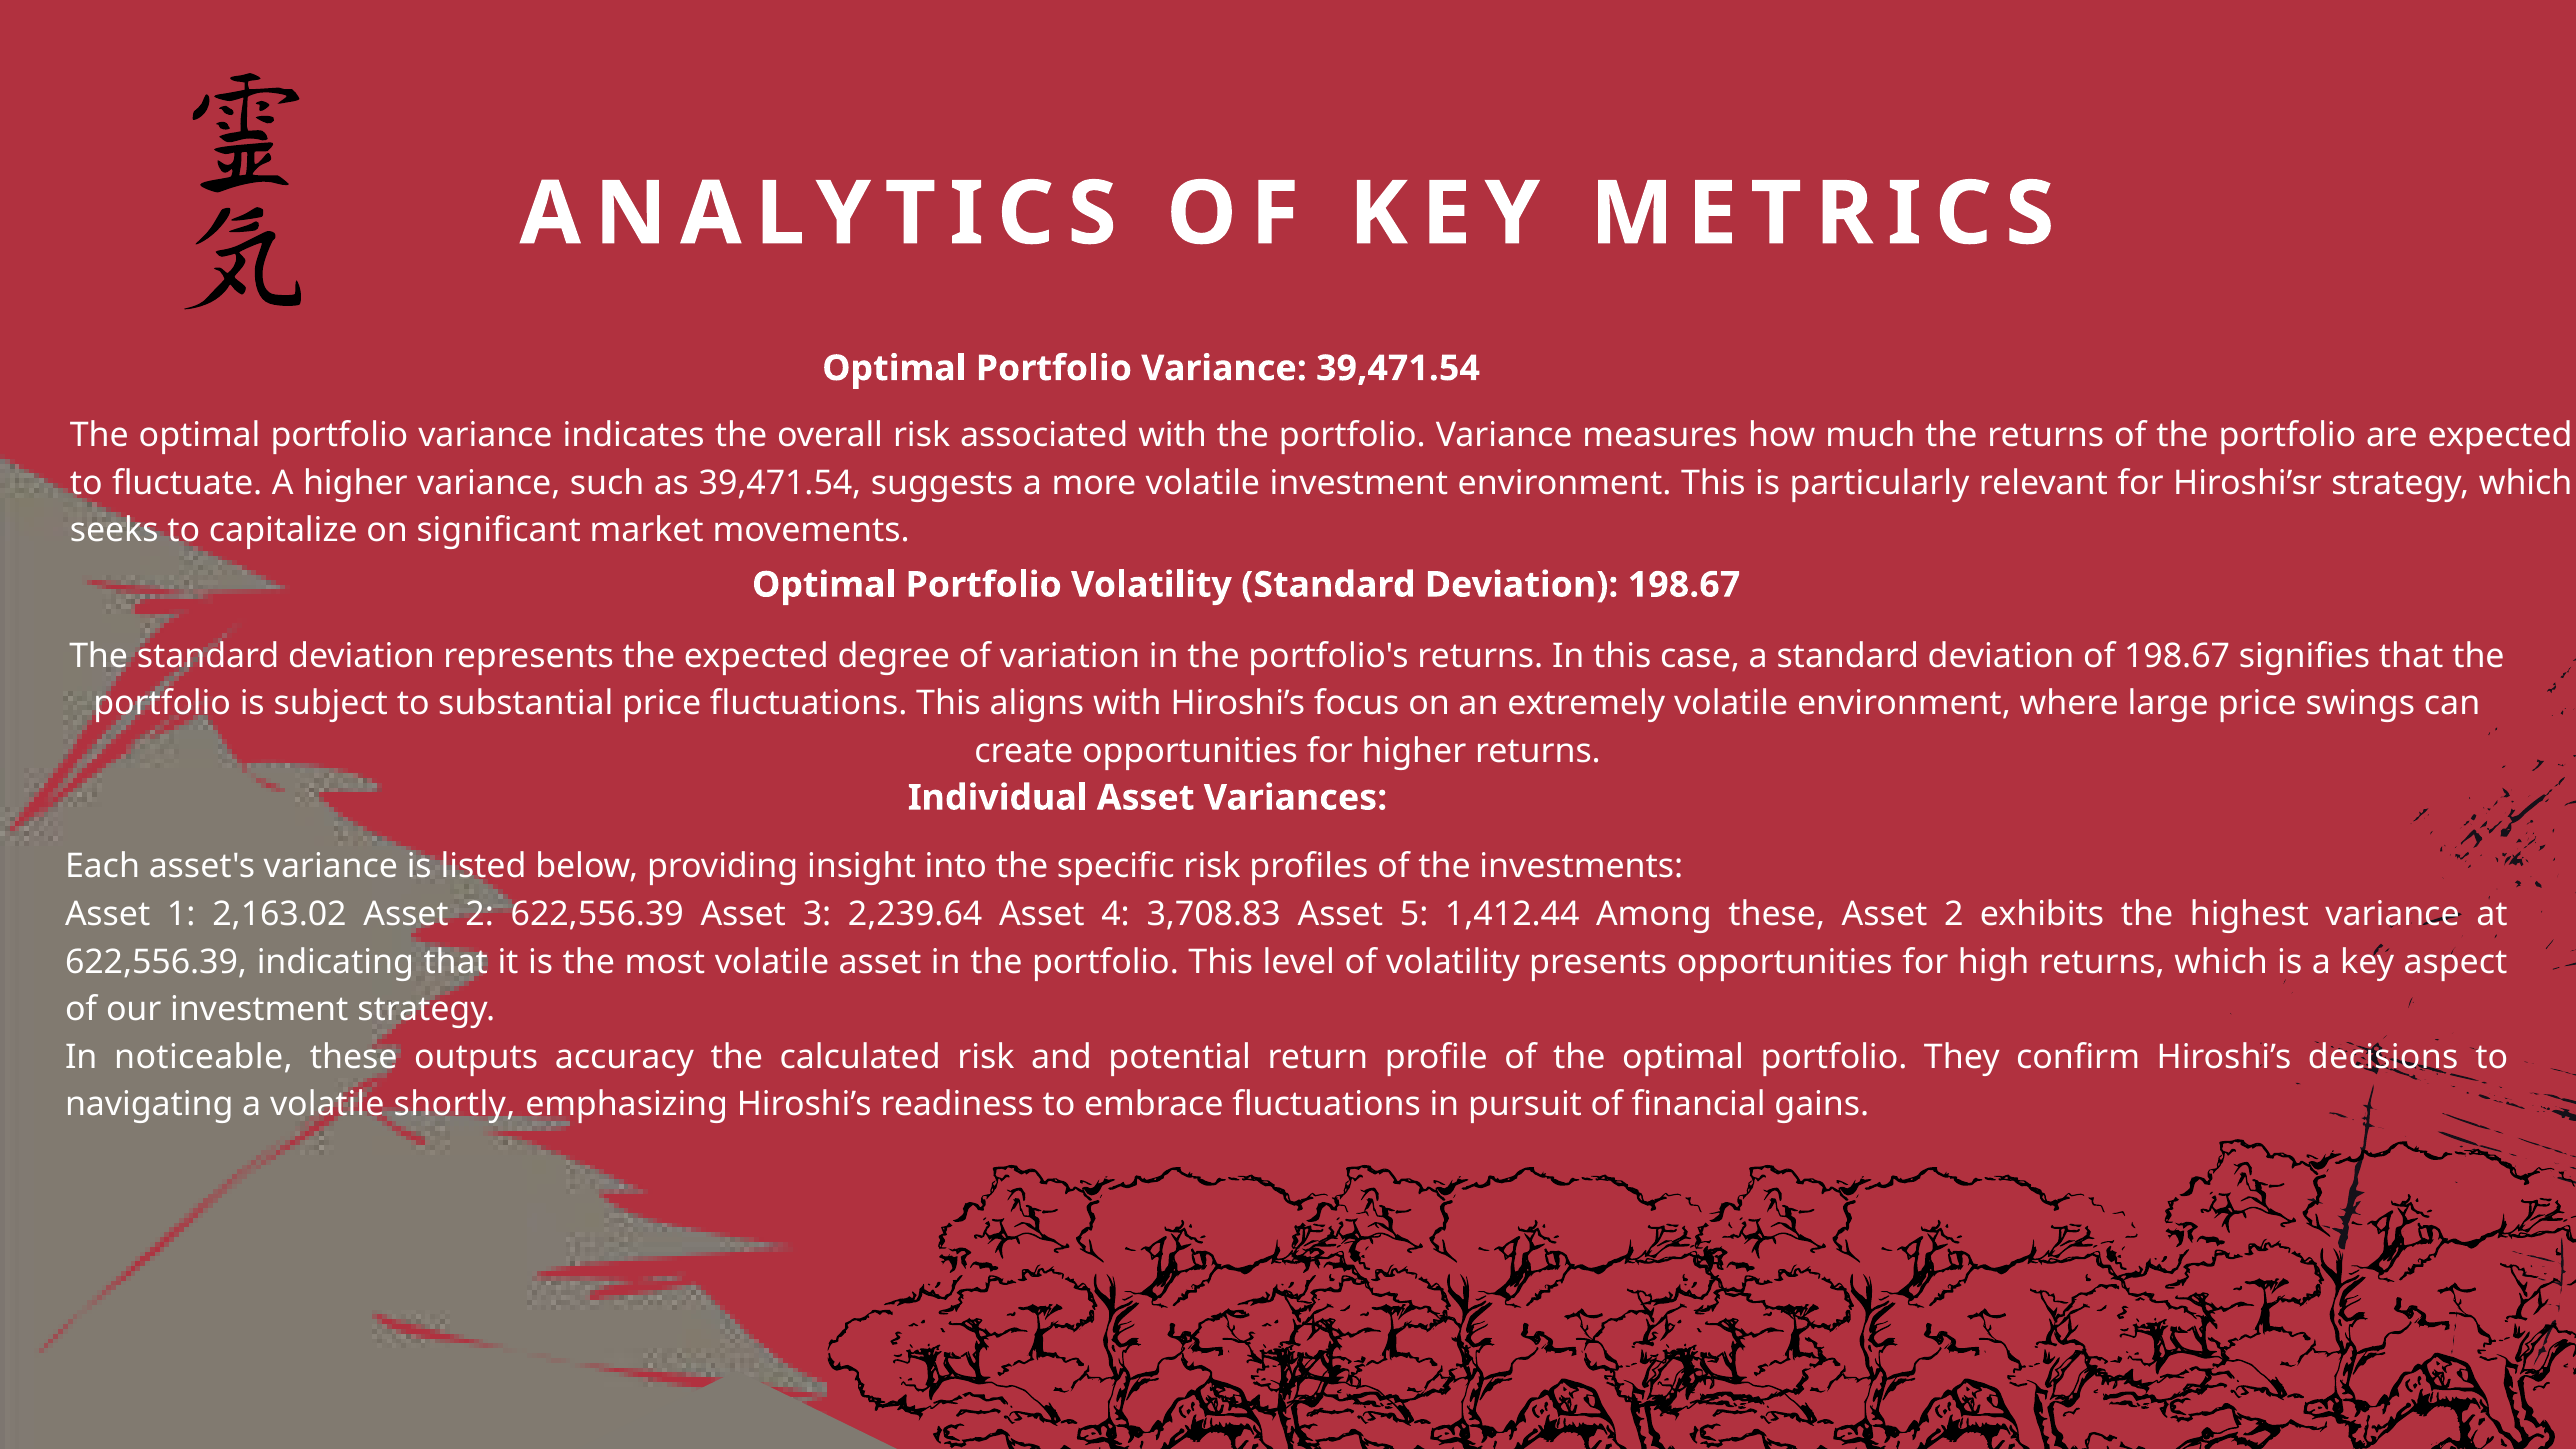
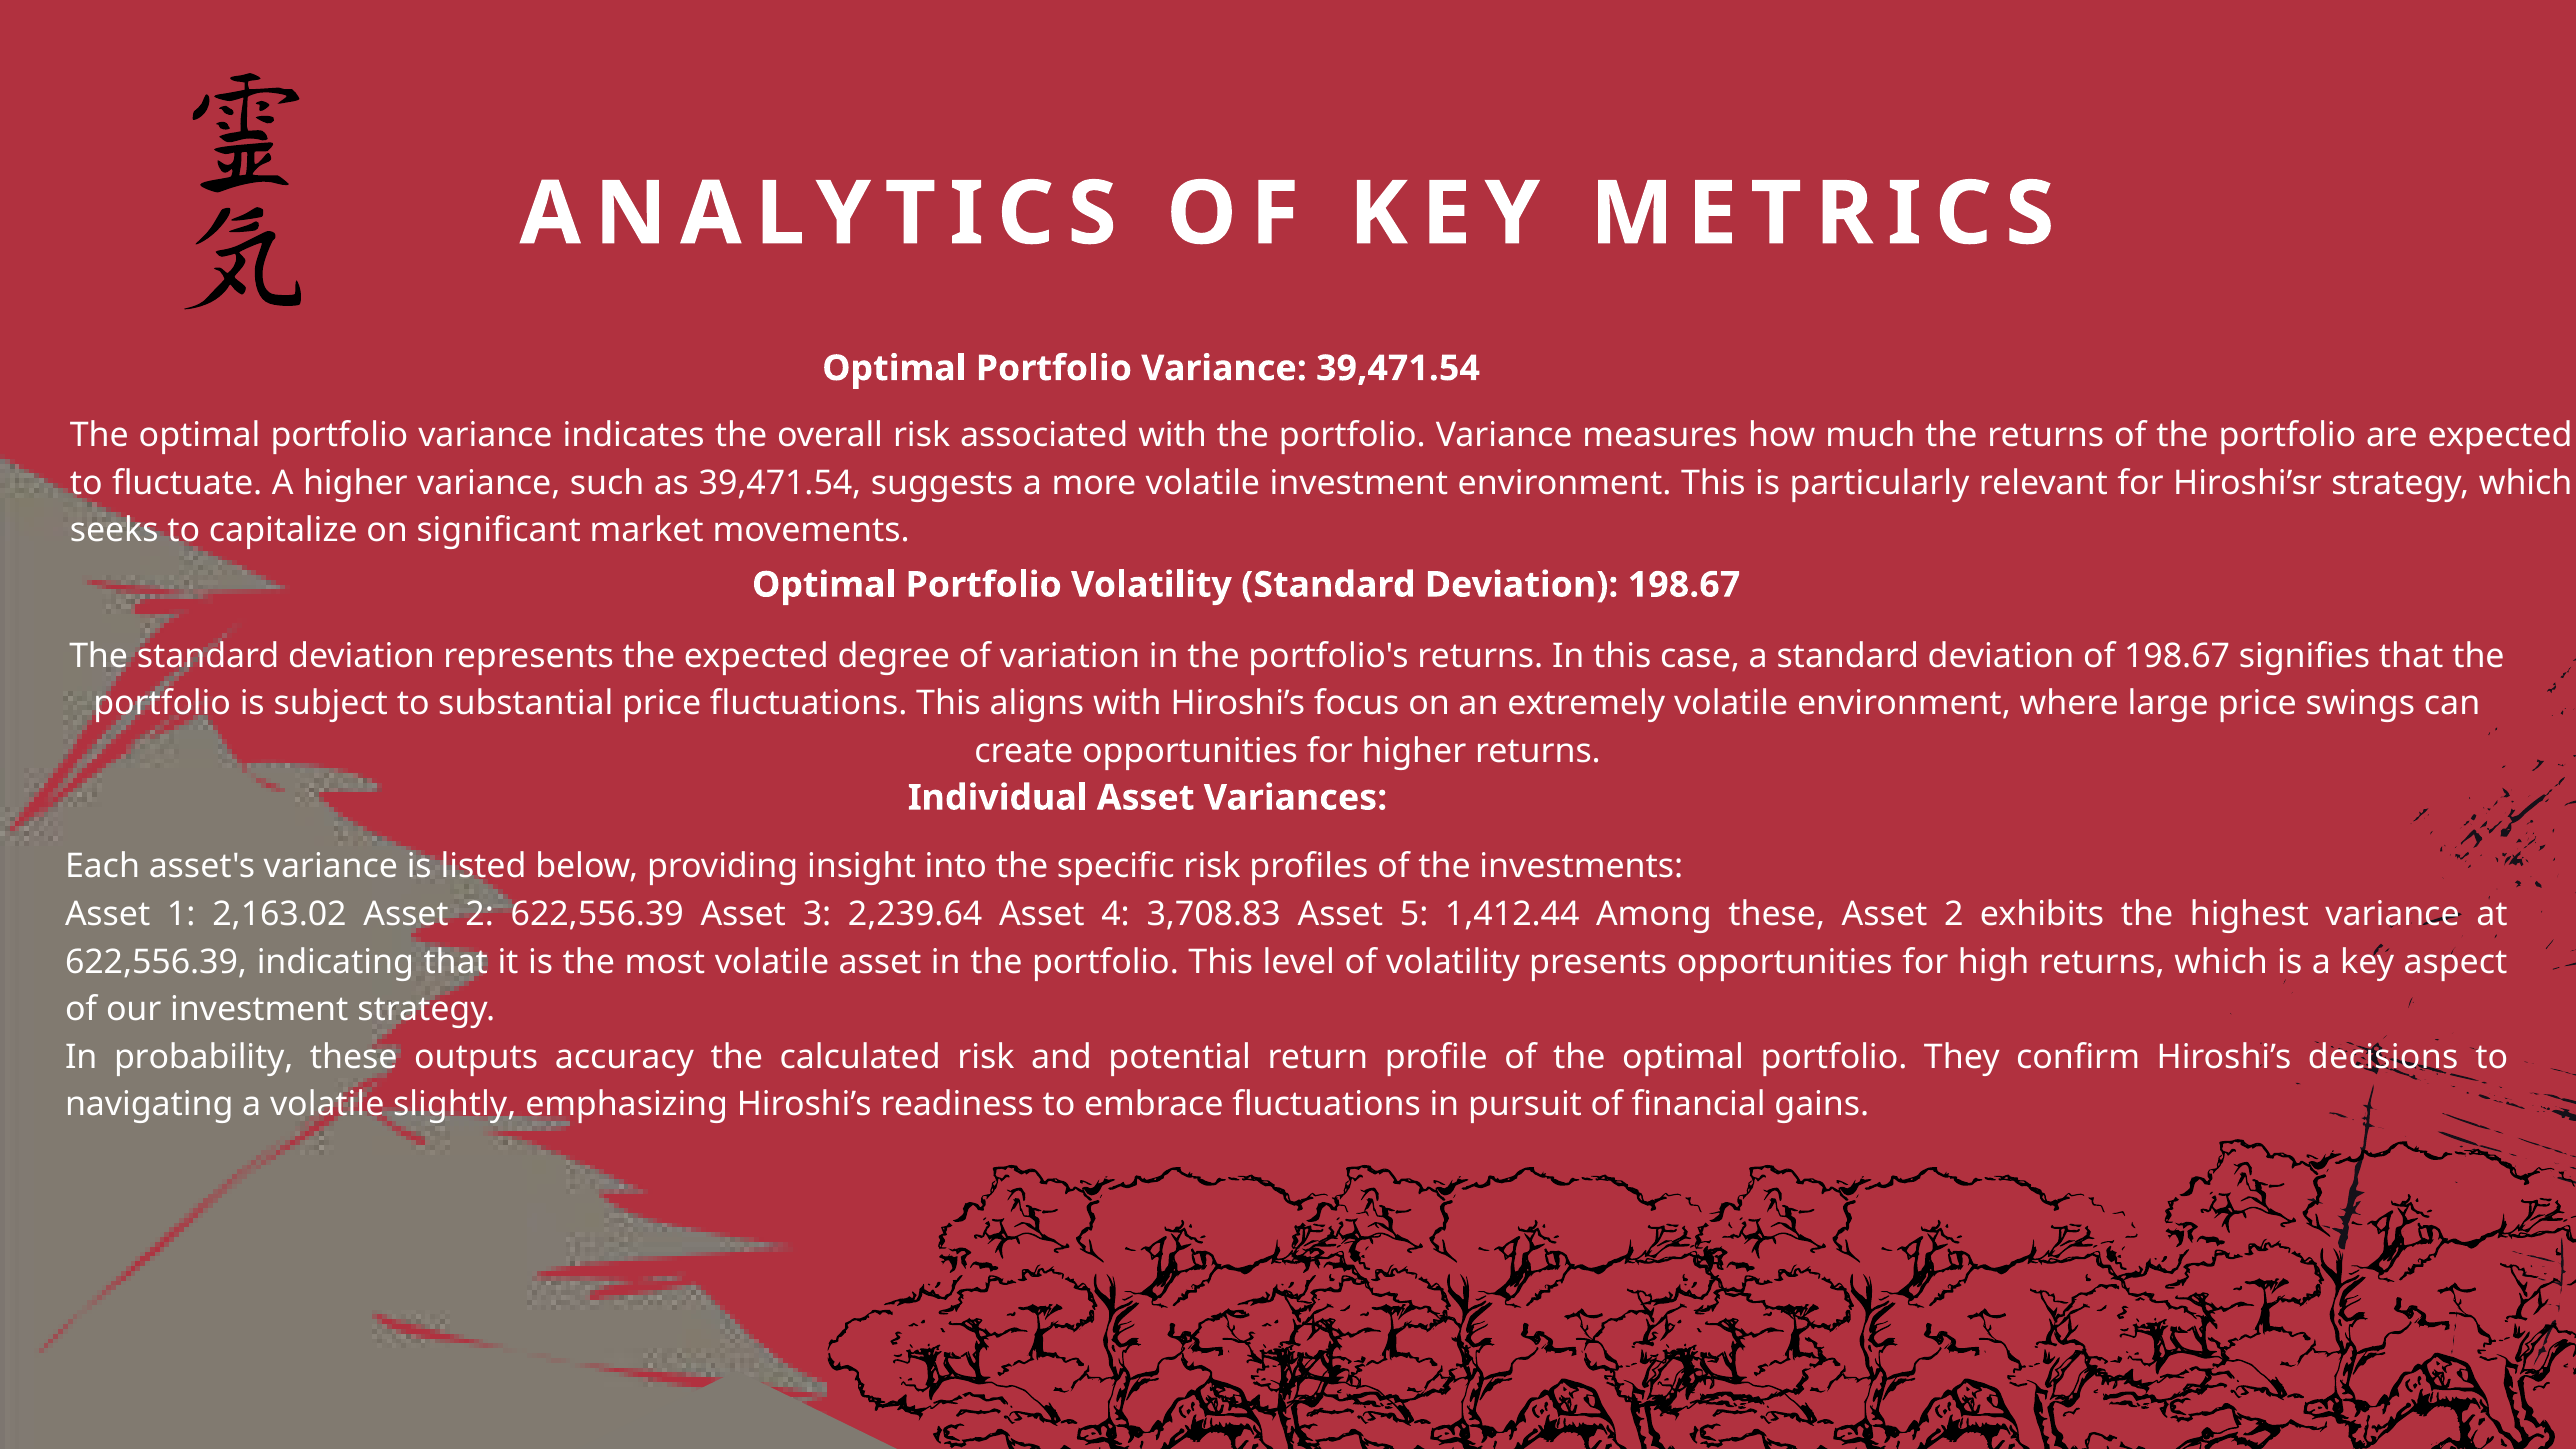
noticeable: noticeable -> probability (204, 1057)
shortly: shortly -> slightly (455, 1105)
